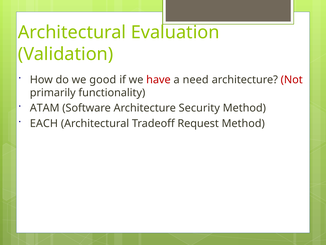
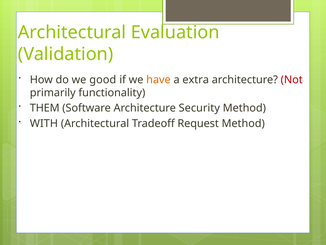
have colour: red -> orange (158, 80)
need: need -> extra (196, 80)
ATAM: ATAM -> THEM (45, 108)
EACH: EACH -> WITH (44, 123)
